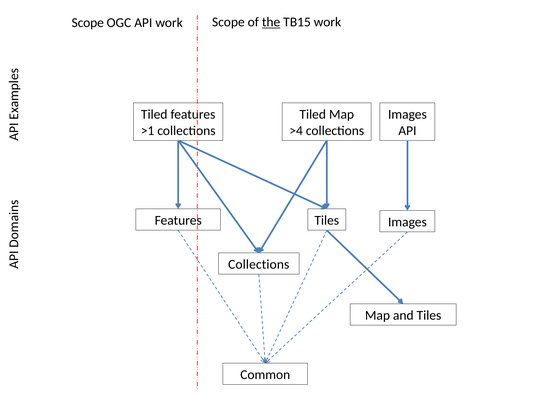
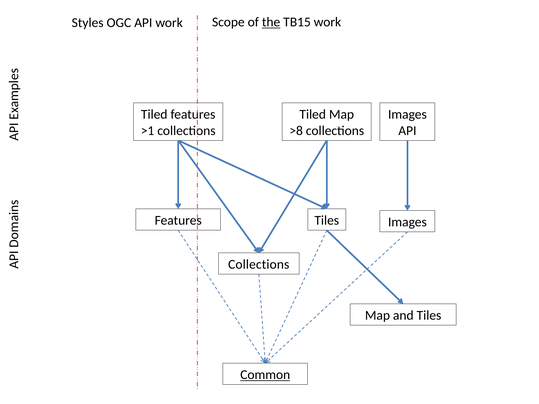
Scope: Scope -> Styles (88, 23)
>4: >4 -> >8 (296, 131)
Common underline: none -> present (265, 375)
